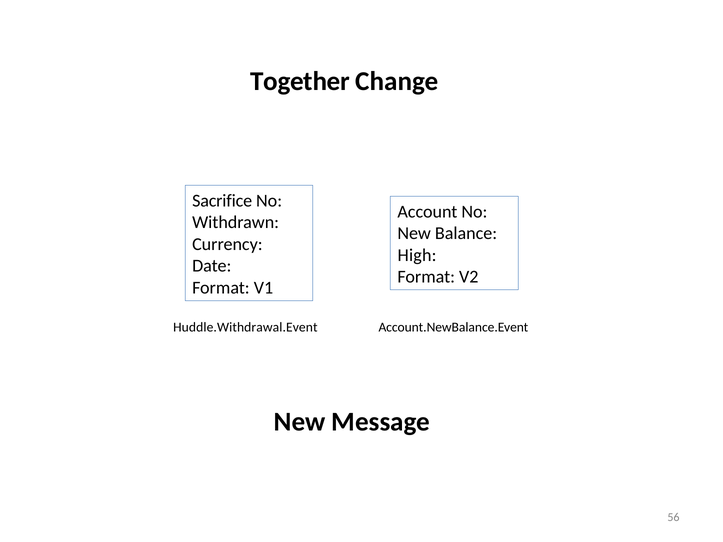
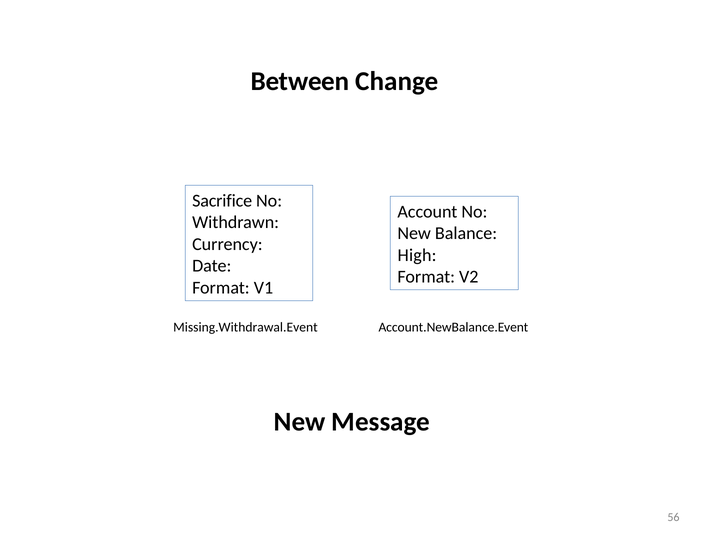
Together: Together -> Between (300, 81)
Huddle.Withdrawal.Event: Huddle.Withdrawal.Event -> Missing.Withdrawal.Event (245, 328)
